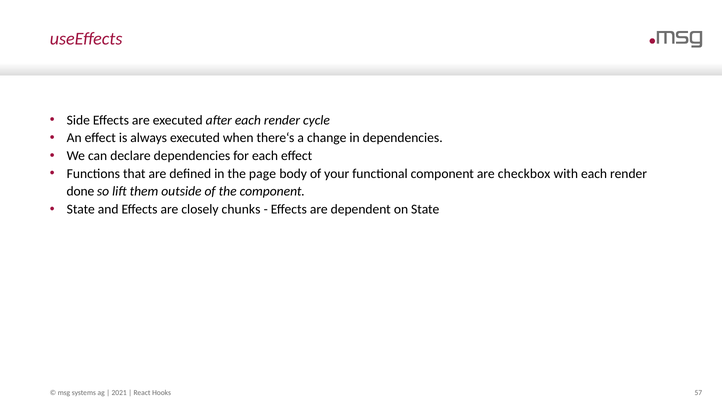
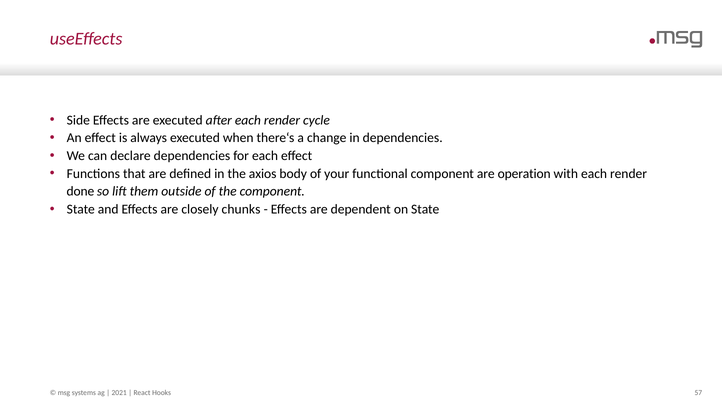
page: page -> axios (263, 174)
checkbox: checkbox -> operation (524, 174)
